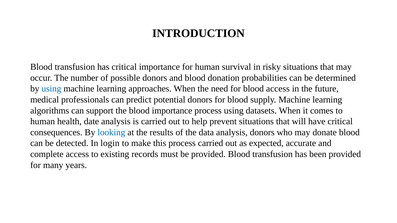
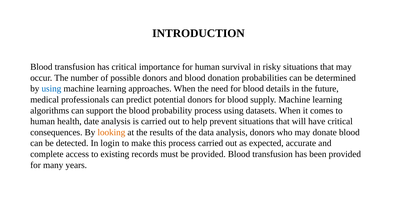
blood access: access -> details (278, 89)
blood importance: importance -> probability (172, 111)
looking colour: blue -> orange (111, 133)
